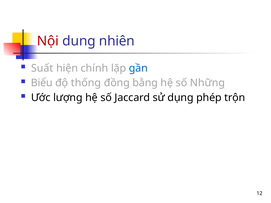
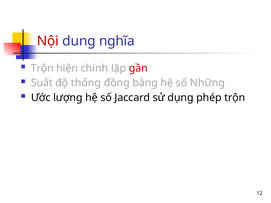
nhiên: nhiên -> nghĩa (117, 41)
Suất: Suất -> Trộn (42, 68)
gần colour: blue -> red (138, 68)
Biểu: Biểu -> Suất (42, 83)
